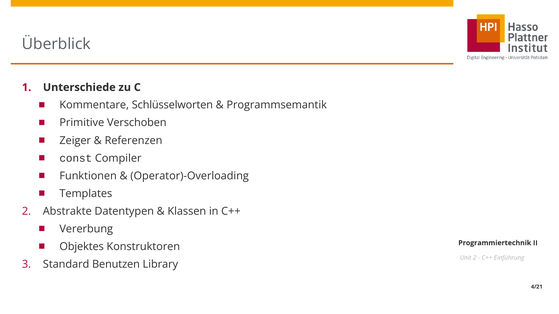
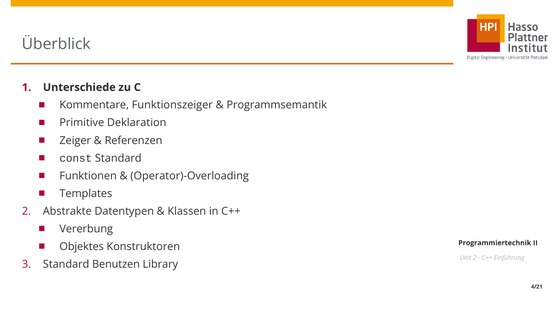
Schlüsselworten: Schlüsselworten -> Funktionszeiger (172, 105)
Verschoben: Verschoben -> Deklaration (137, 123)
const Compiler: Compiler -> Standard (118, 158)
